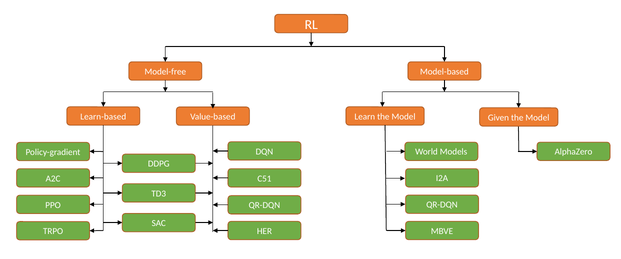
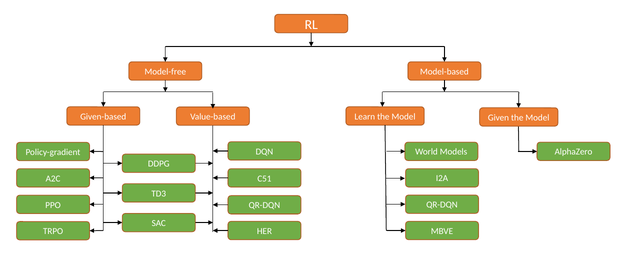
Learn-based: Learn-based -> Given-based (103, 117)
